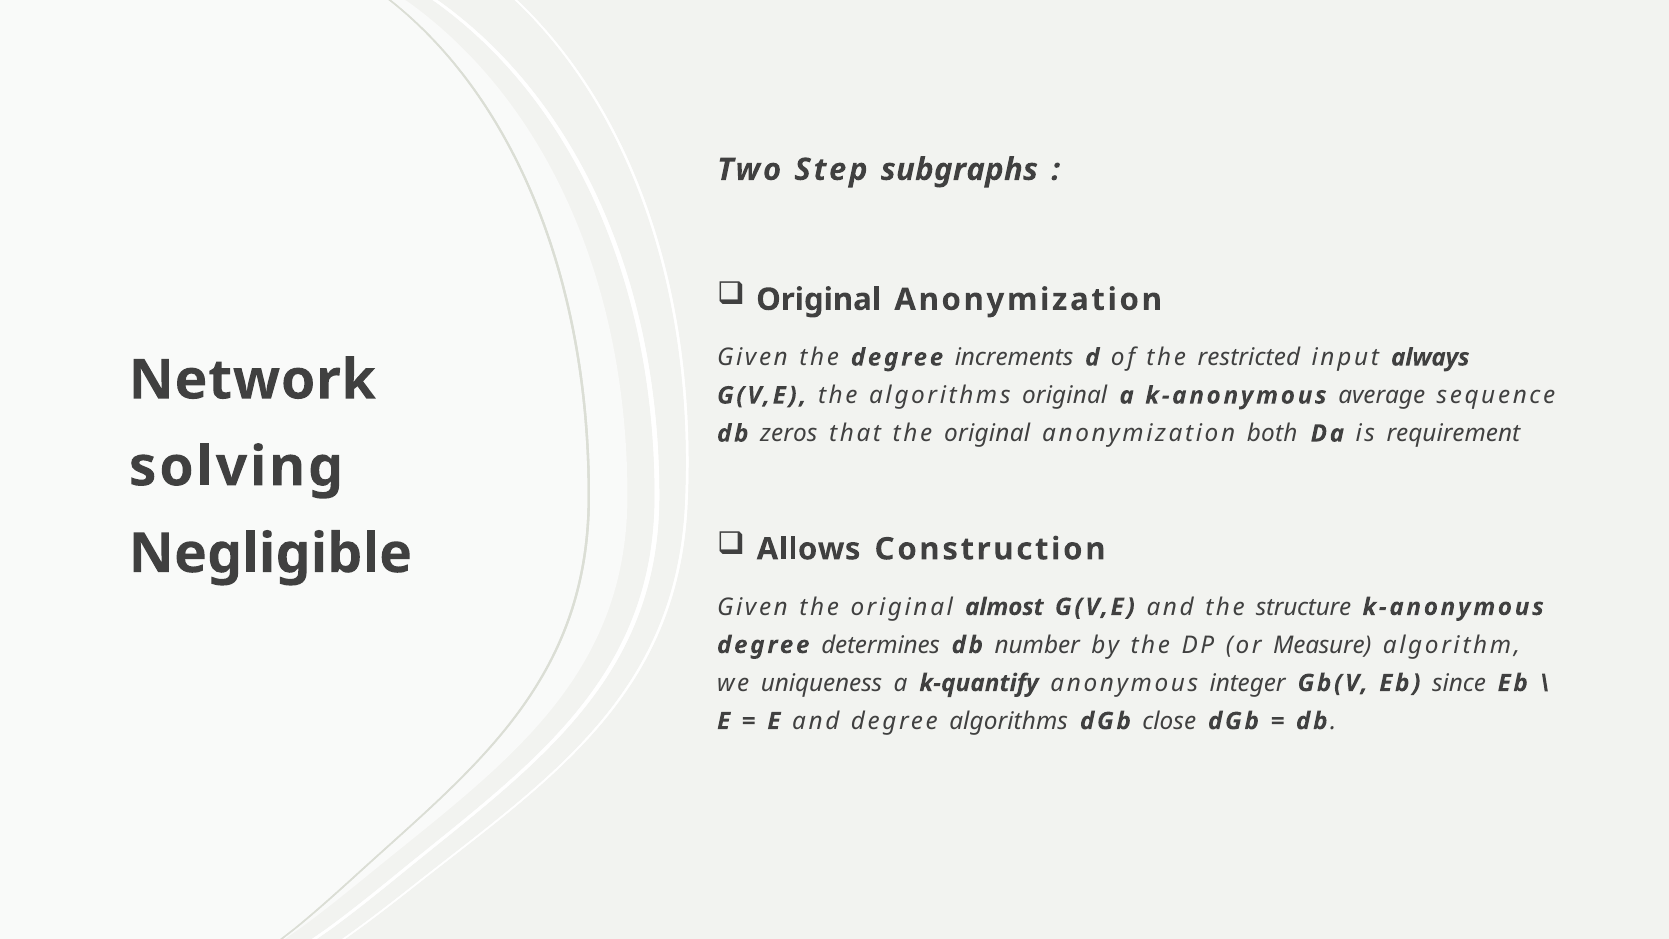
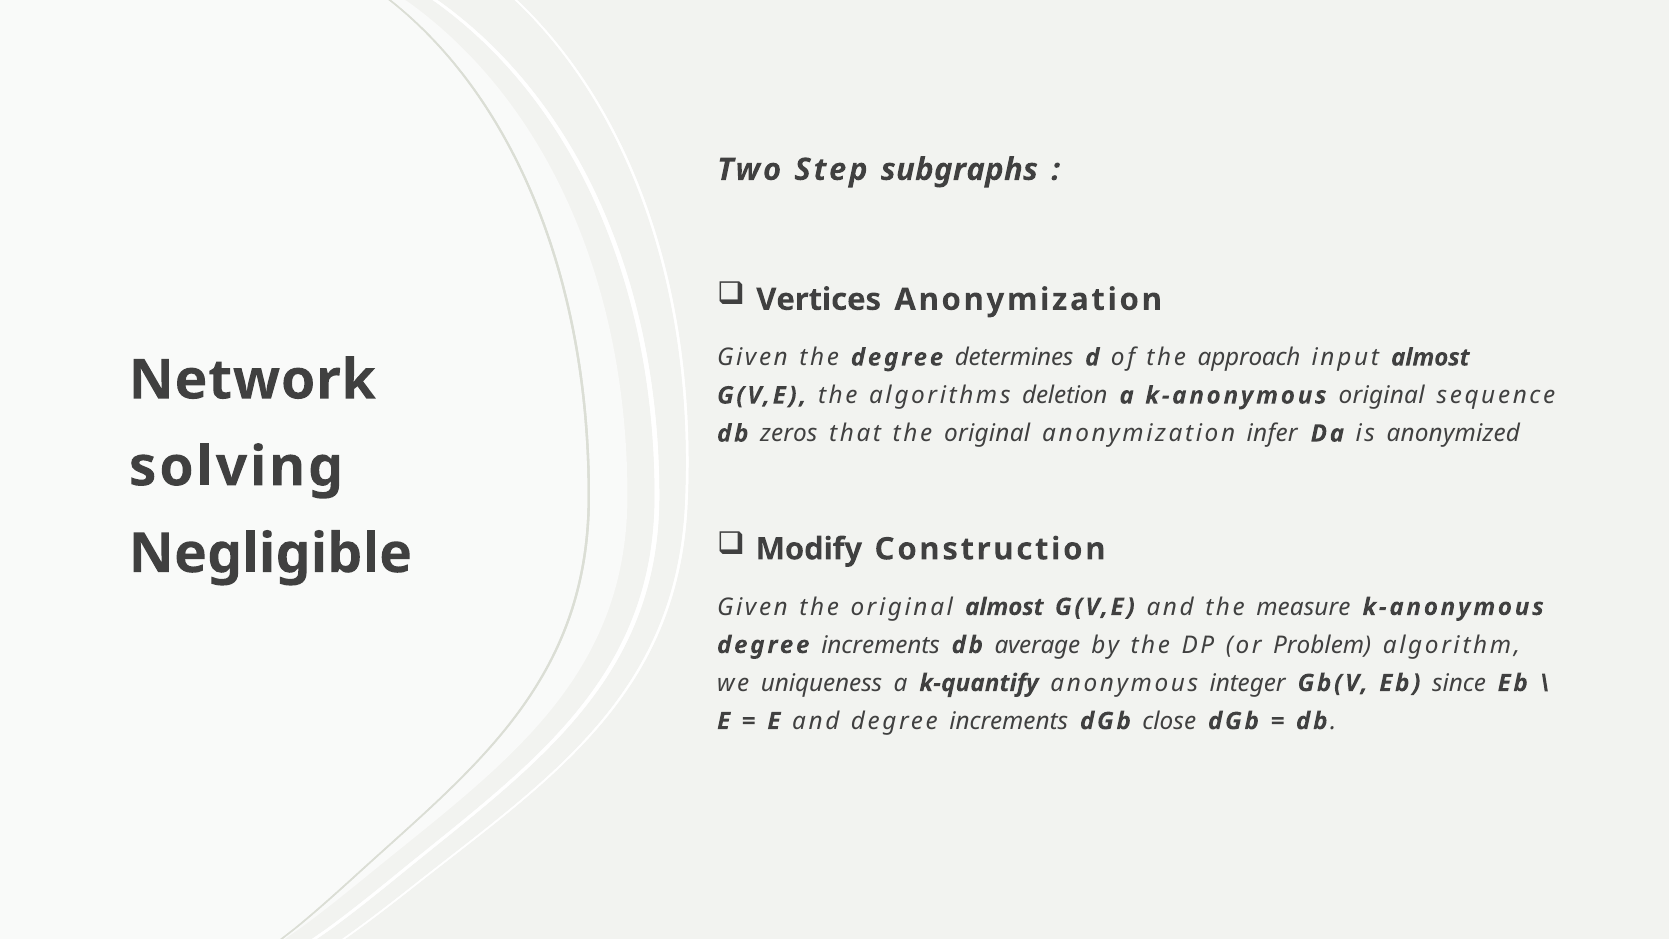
Original: Original -> Vertices (819, 300)
increments: increments -> determines (1014, 357)
restricted: restricted -> approach (1249, 357)
input always: always -> almost (1430, 357)
algorithms original: original -> deletion (1065, 395)
k-anonymous average: average -> original (1382, 395)
both: both -> infer (1272, 434)
requirement: requirement -> anonymized (1453, 434)
Allows: Allows -> Modify (809, 549)
structure: structure -> measure (1303, 607)
determines: determines -> increments (881, 645)
number: number -> average (1037, 645)
Measure: Measure -> Problem (1322, 645)
and degree algorithms: algorithms -> increments (1009, 721)
